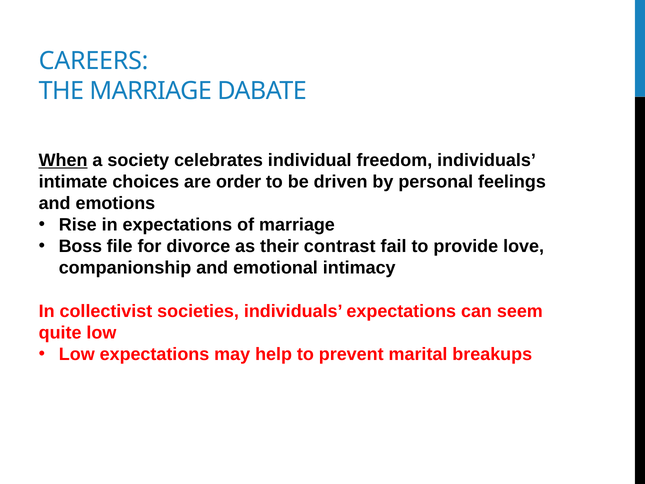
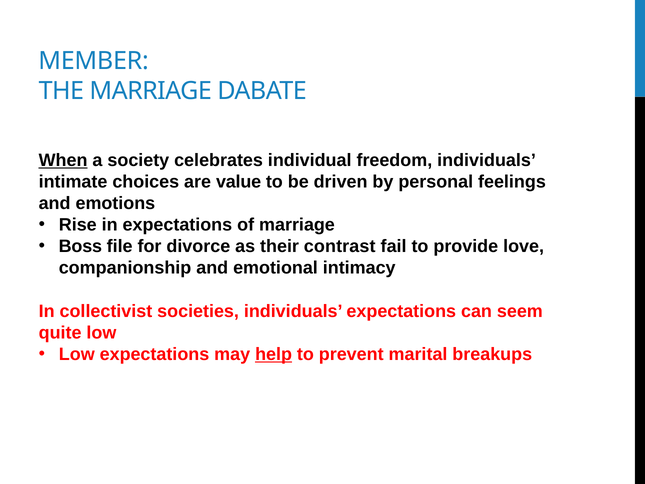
CAREERS: CAREERS -> MEMBER (94, 61)
order: order -> value (239, 182)
help underline: none -> present (274, 354)
